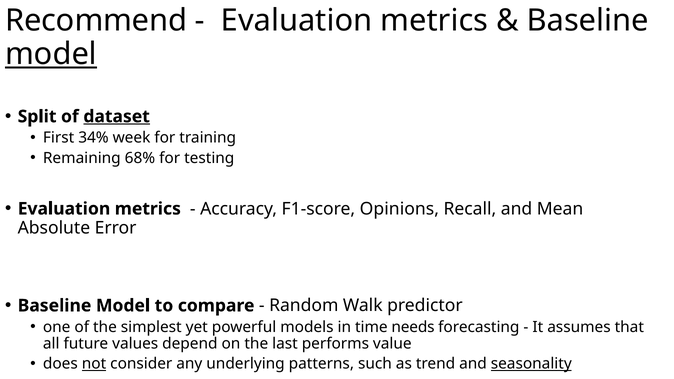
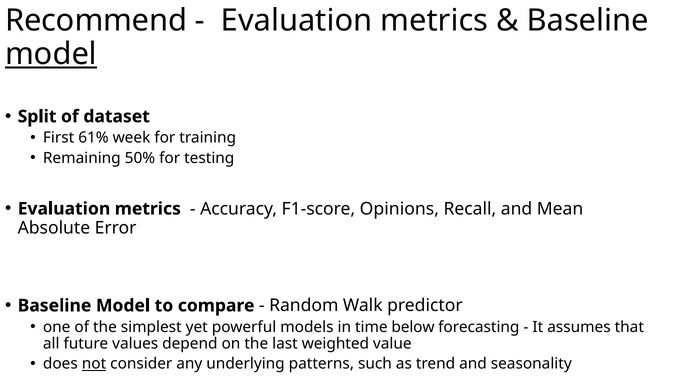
dataset underline: present -> none (117, 117)
34%: 34% -> 61% (93, 138)
68%: 68% -> 50% (140, 158)
needs: needs -> below (413, 327)
performs: performs -> weighted (335, 344)
seasonality underline: present -> none (531, 364)
